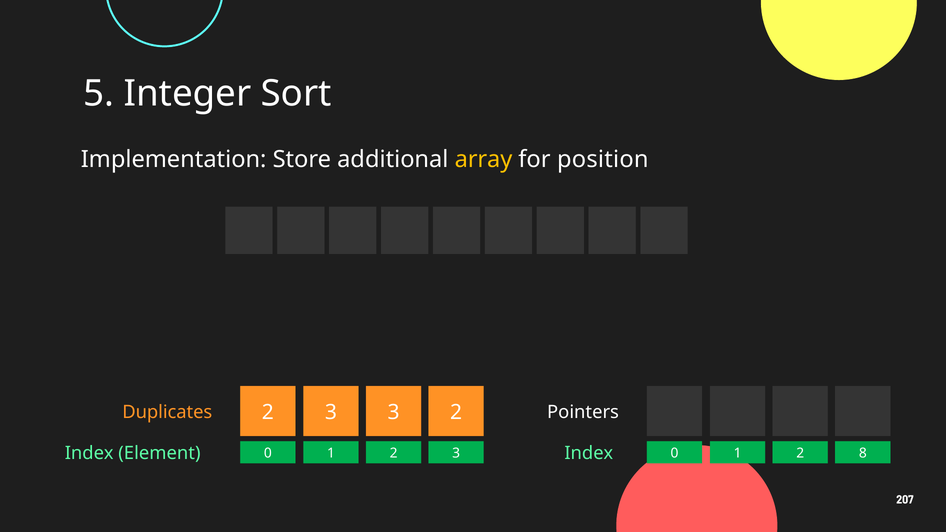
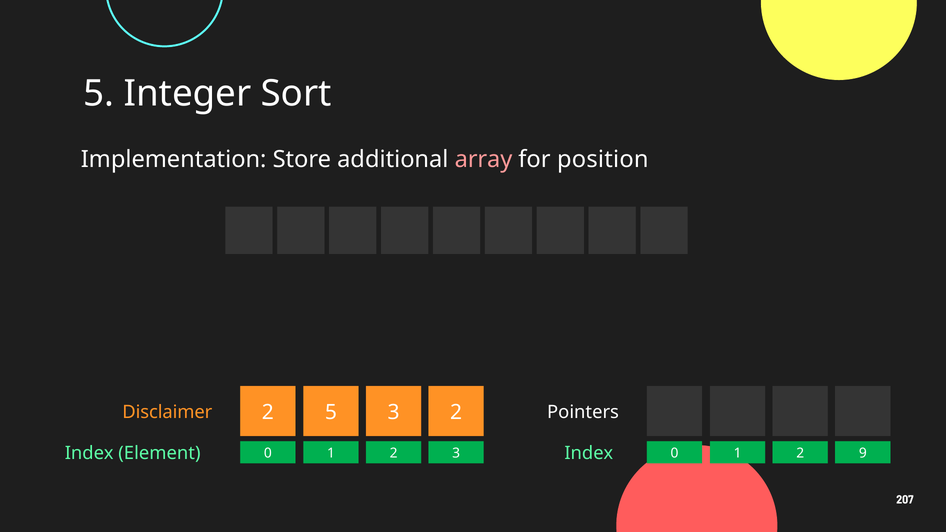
array colour: yellow -> pink (483, 160)
3: 3 -> 5 (331, 413)
Duplicates: Duplicates -> Disclaimer (167, 412)
8: 8 -> 9 (863, 453)
